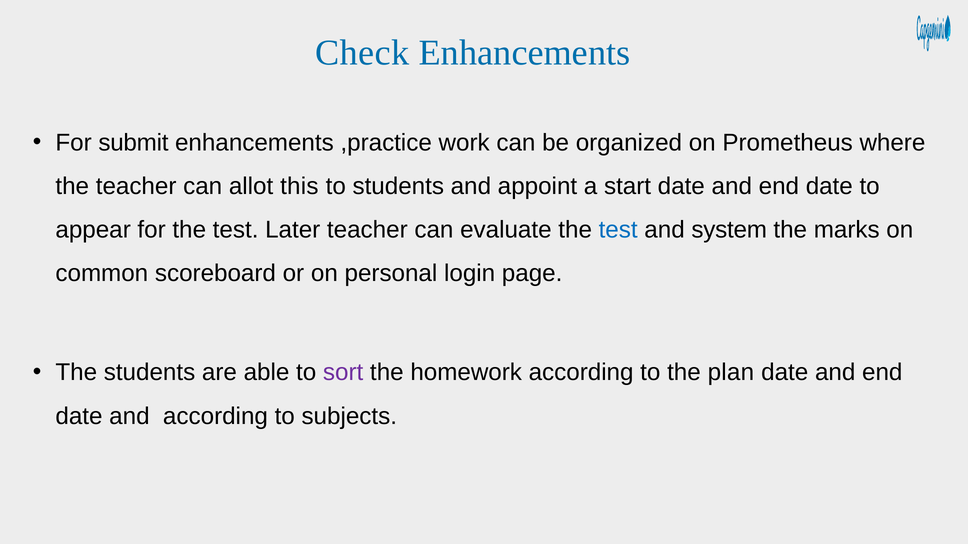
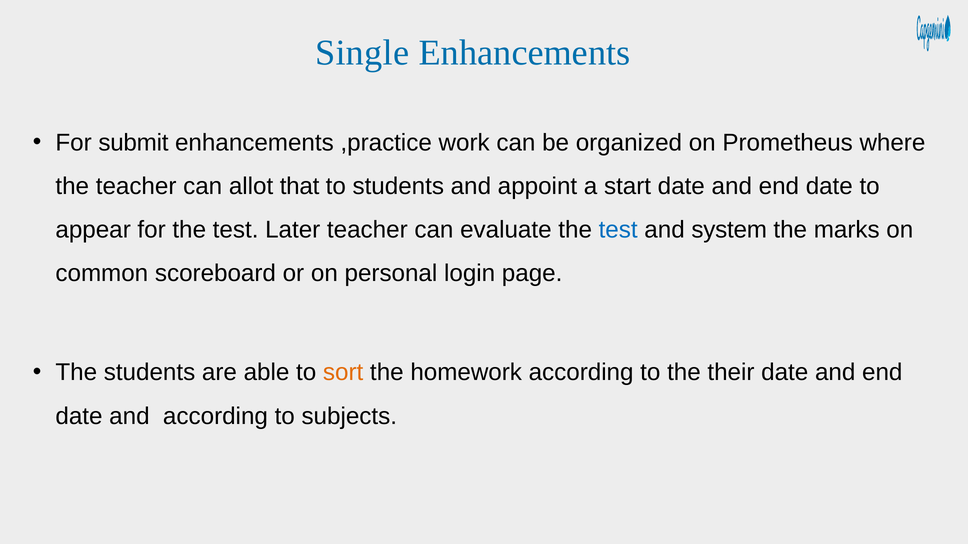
Check: Check -> Single (362, 53)
this: this -> that (300, 186)
sort colour: purple -> orange (343, 373)
plan: plan -> their (731, 373)
